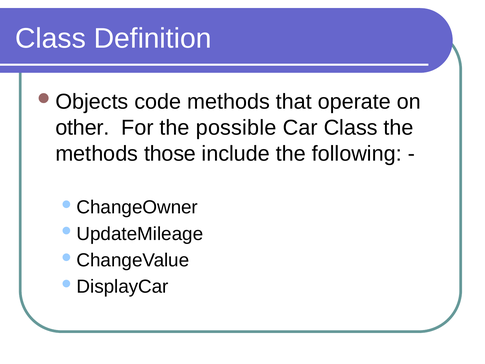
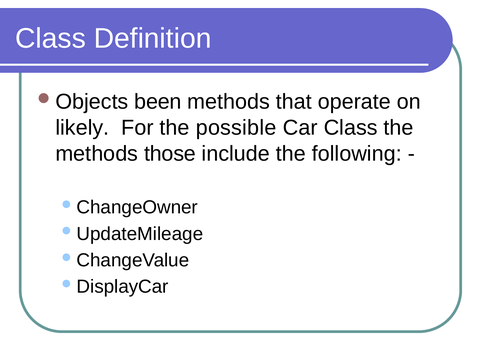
code: code -> been (158, 102)
other: other -> likely (82, 128)
